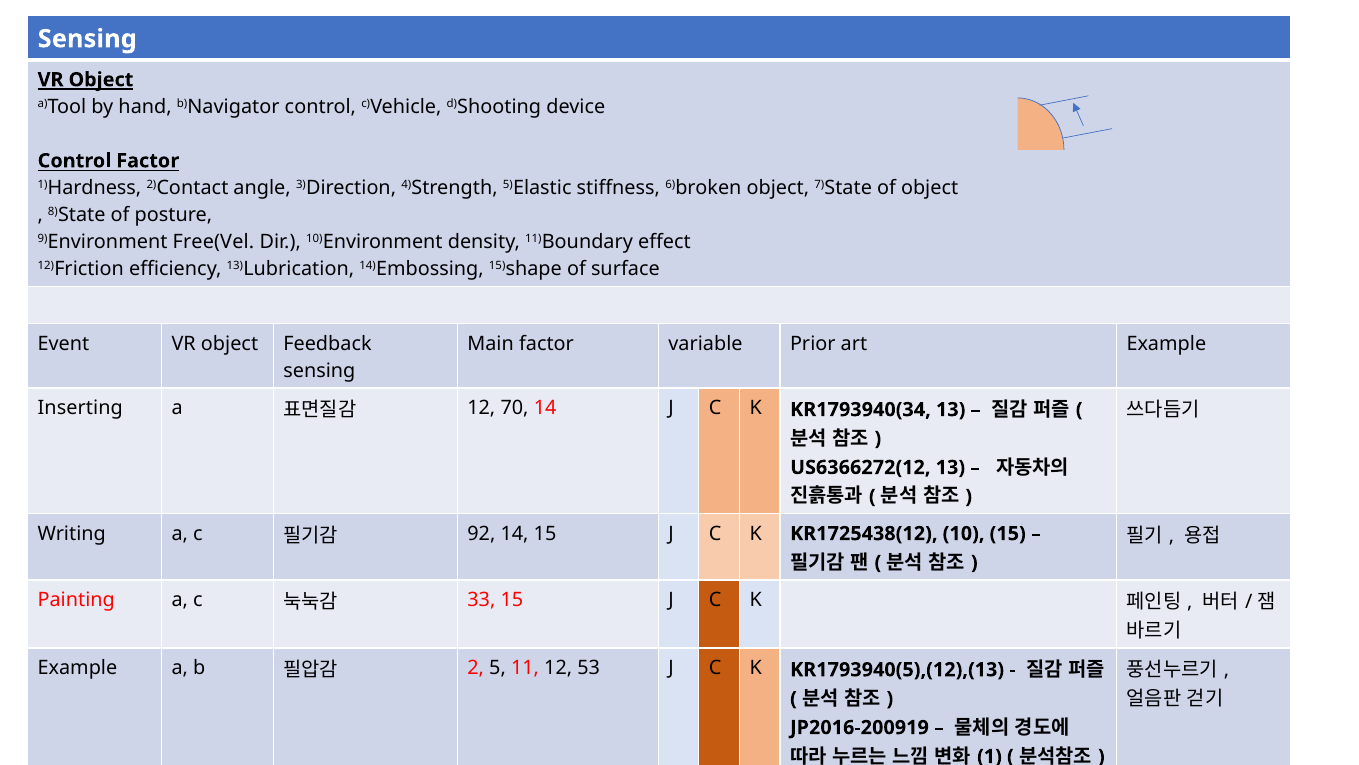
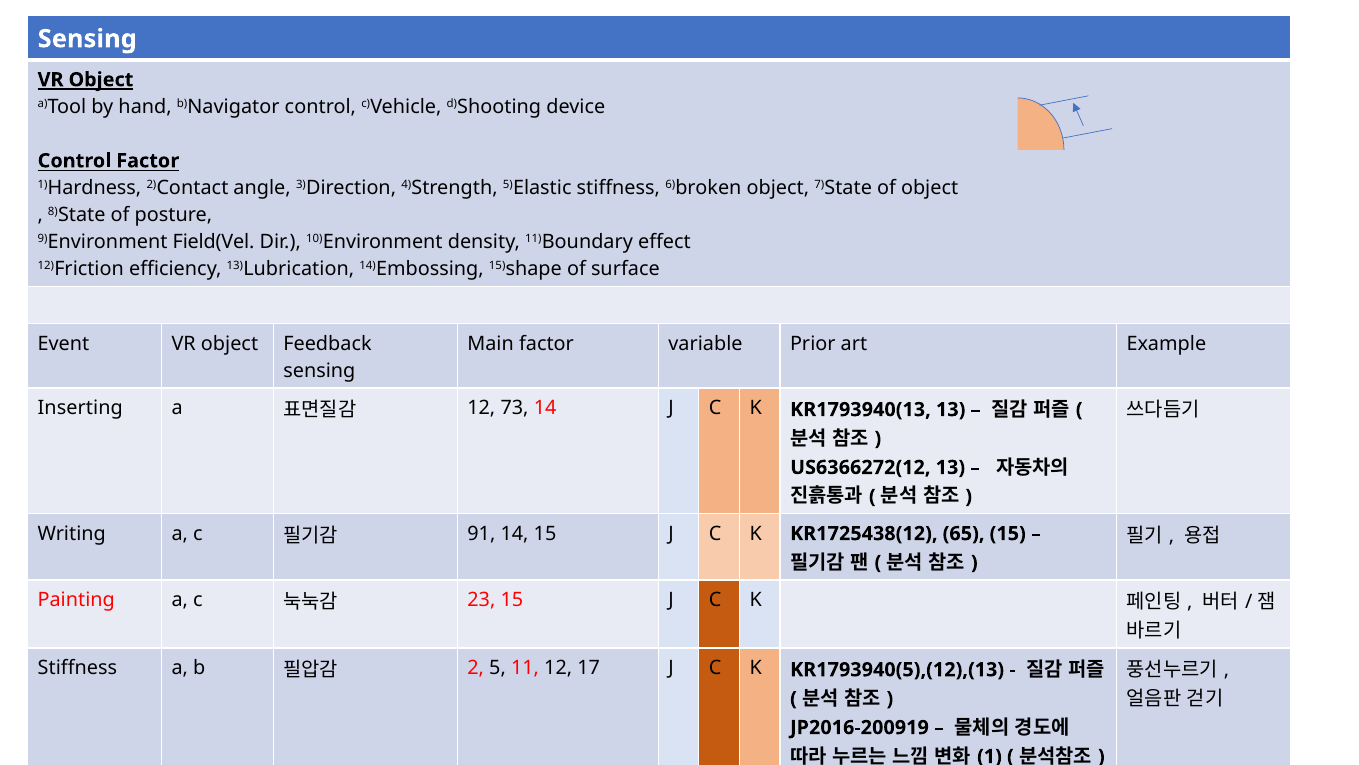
Free(Vel: Free(Vel -> Field(Vel (214, 242)
70: 70 -> 73 (515, 407)
KR1793940(34: KR1793940(34 -> KR1793940(13 (860, 409)
92: 92 -> 91 (481, 533)
10: 10 -> 65 (964, 533)
33: 33 -> 23 (481, 599)
Example: Example -> Stiffness (77, 667)
53: 53 -> 17 (589, 667)
